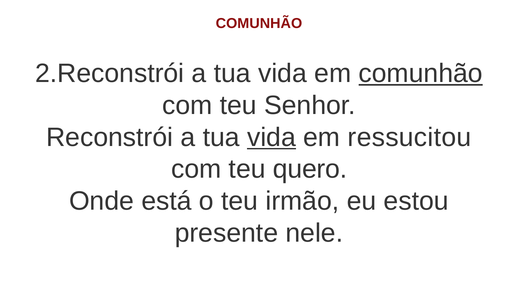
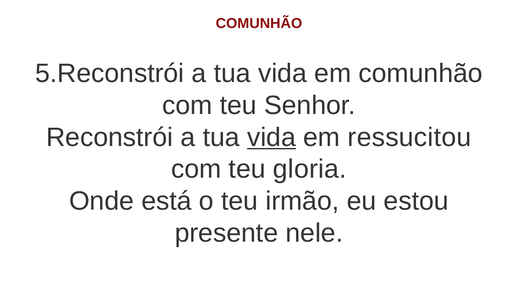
2.Reconstrói: 2.Reconstrói -> 5.Reconstrói (110, 74)
comunhão underline: present -> none (421, 74)
quero: quero -> gloria (310, 169)
